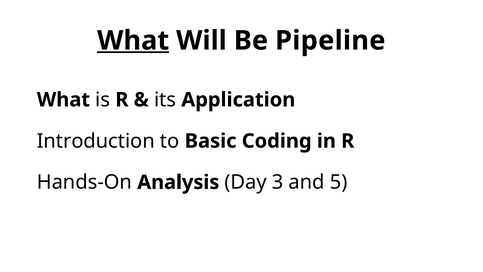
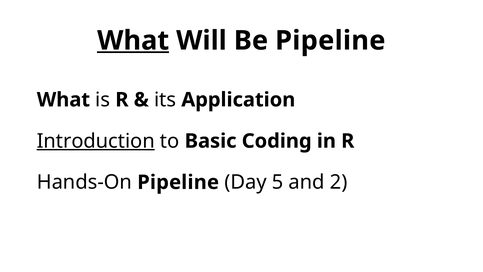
Introduction underline: none -> present (96, 141)
Hands-On Analysis: Analysis -> Pipeline (178, 182)
3: 3 -> 5 (278, 182)
5: 5 -> 2 (339, 182)
